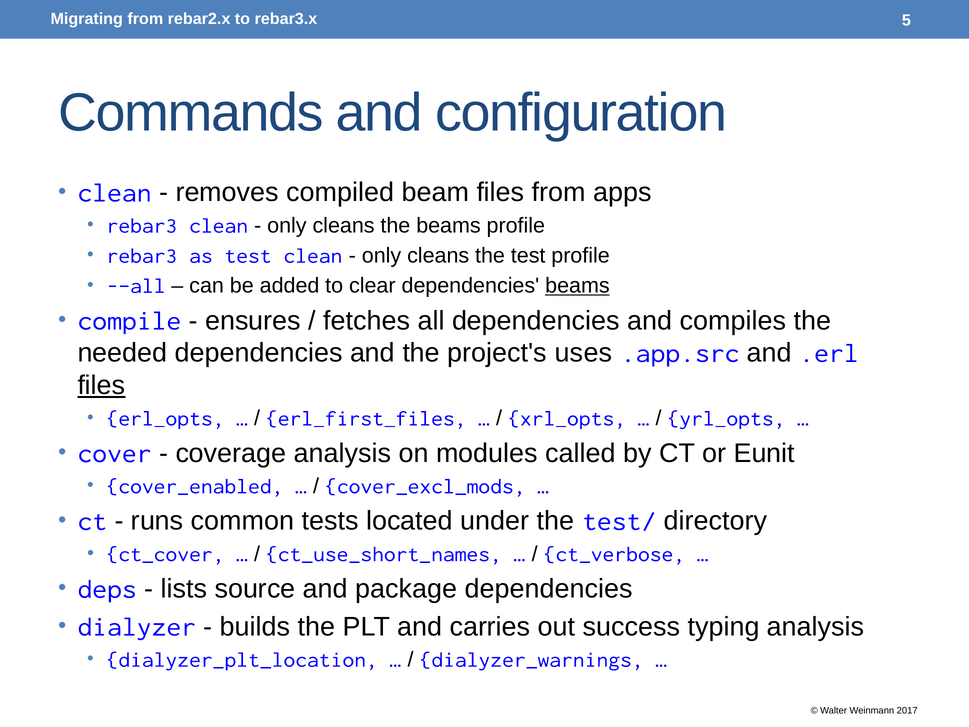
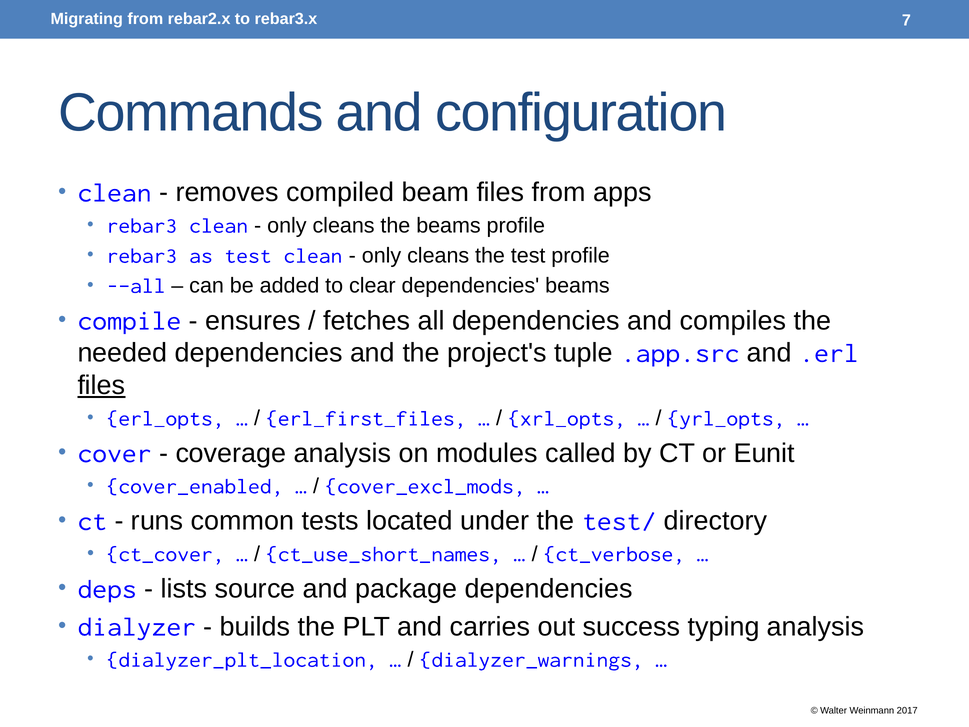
5: 5 -> 7 (906, 20)
beams underline: present -> none (577, 286)
uses: uses -> tuple (584, 353)
